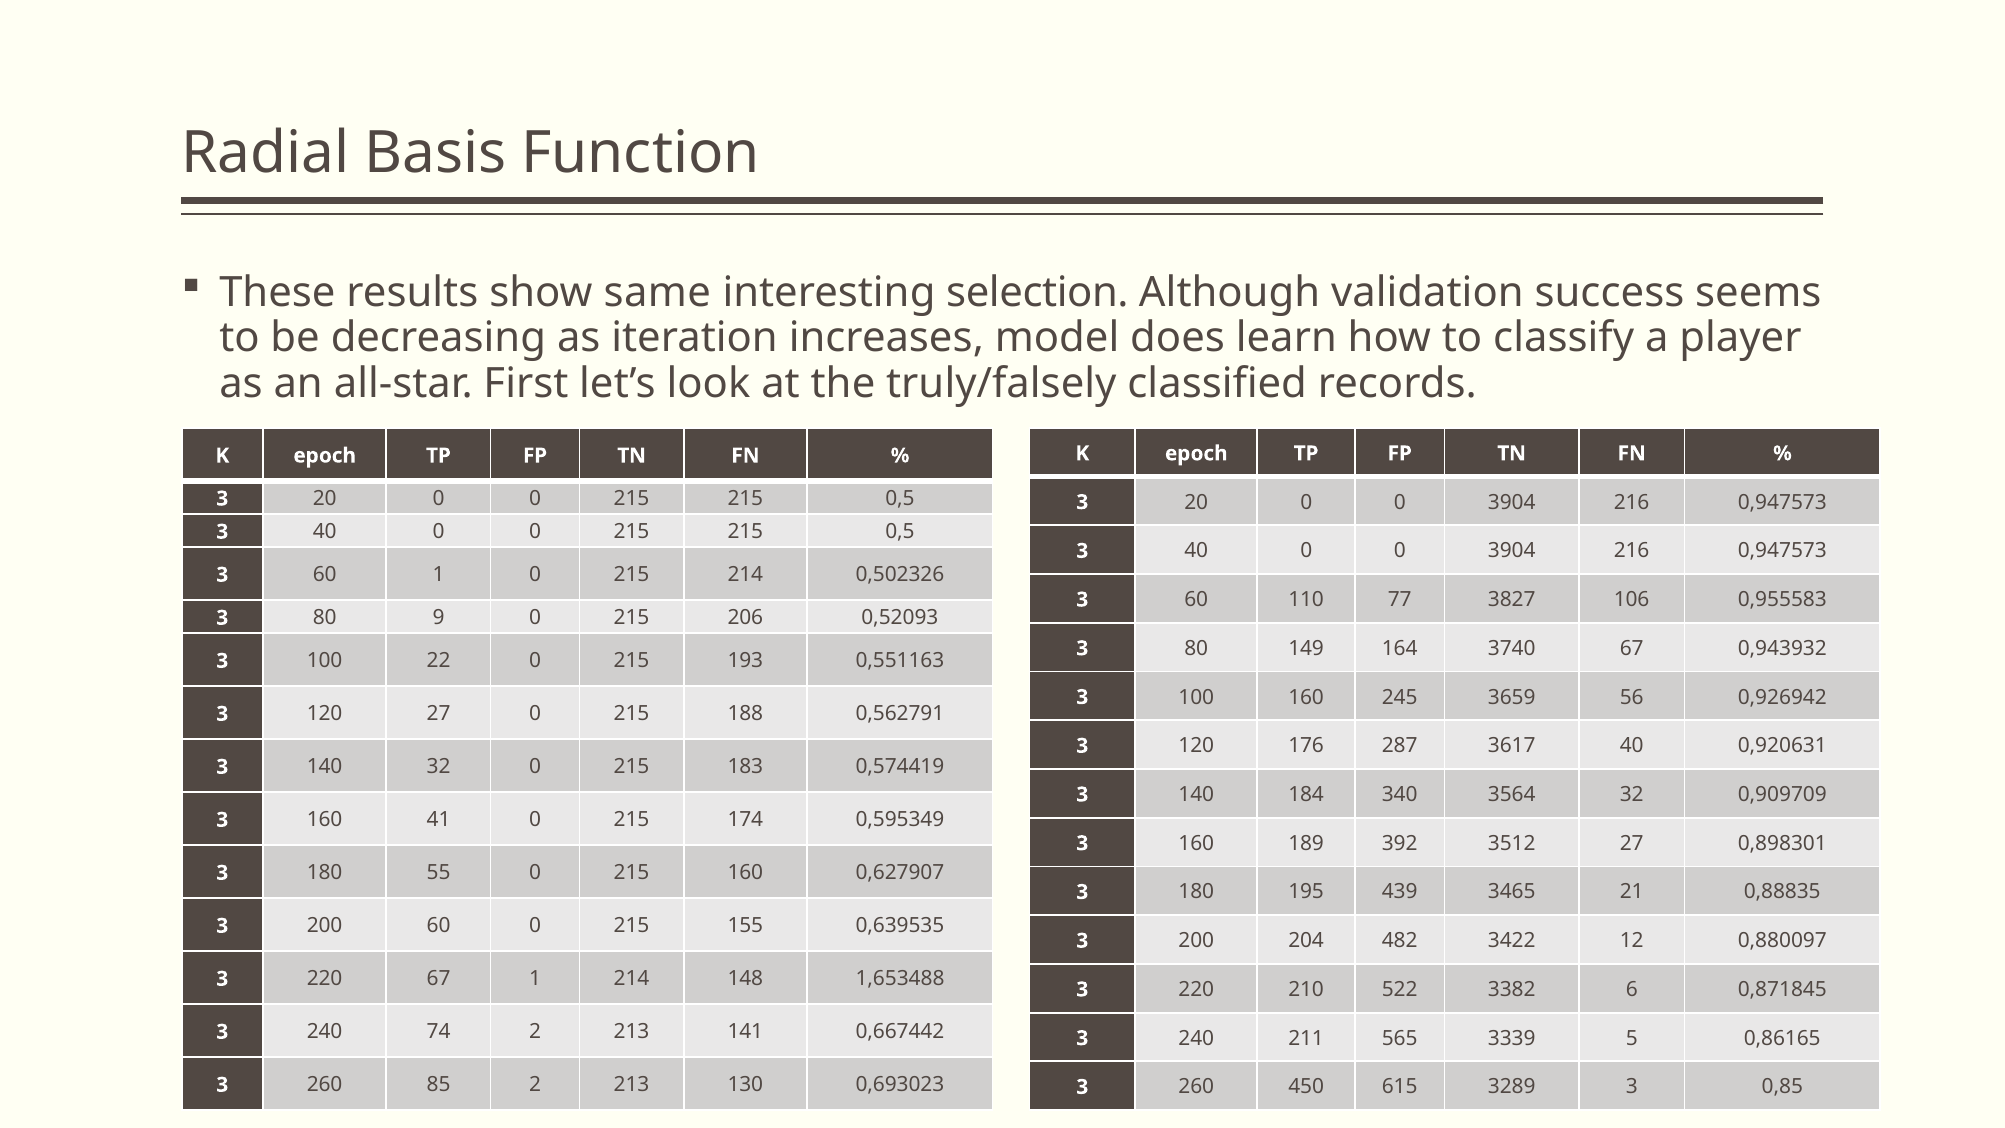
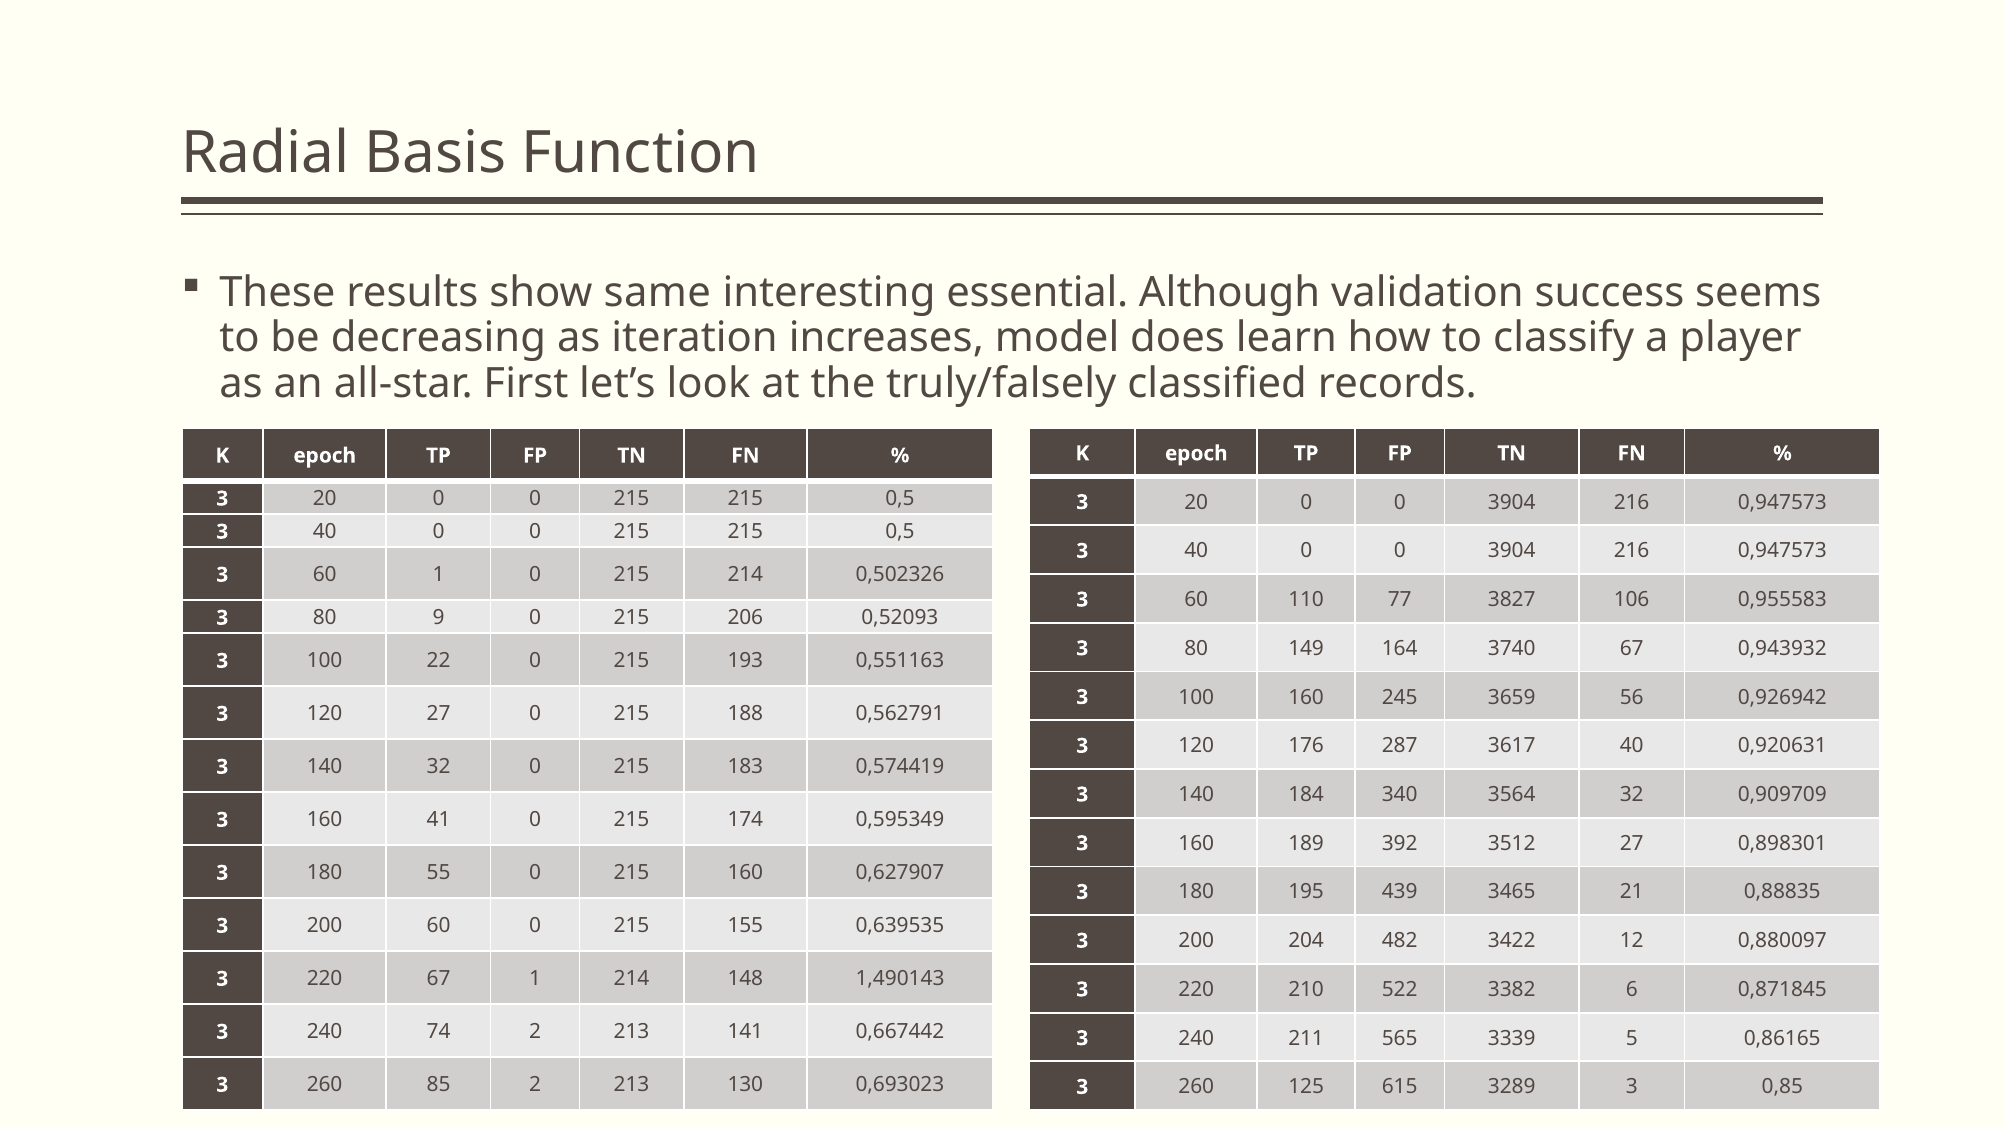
selection: selection -> essential (1037, 293)
1,653488: 1,653488 -> 1,490143 (900, 979)
450: 450 -> 125 (1306, 1087)
